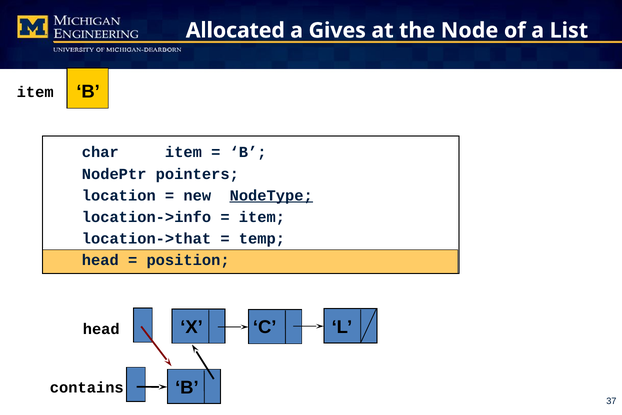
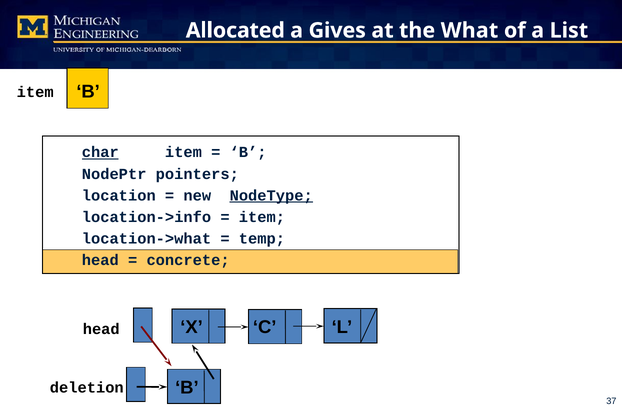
Node: Node -> What (469, 30)
char underline: none -> present (100, 152)
location->that: location->that -> location->what (146, 238)
position: position -> concrete (188, 260)
contains: contains -> deletion (87, 388)
